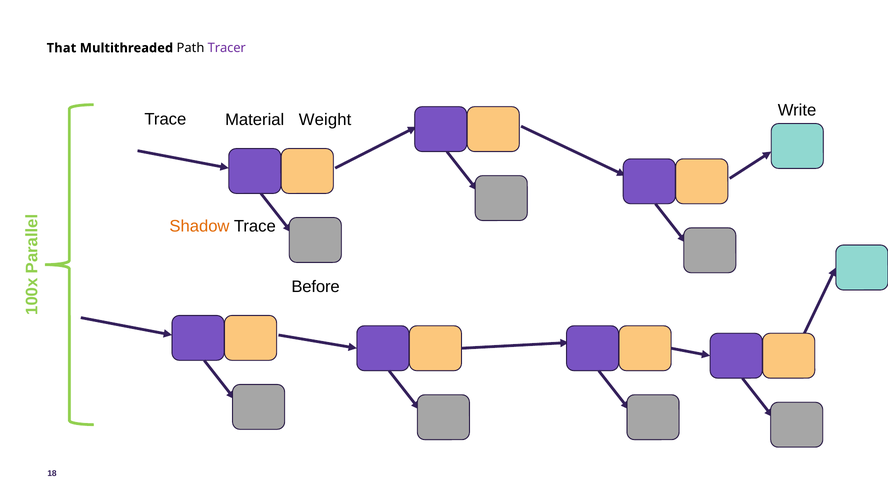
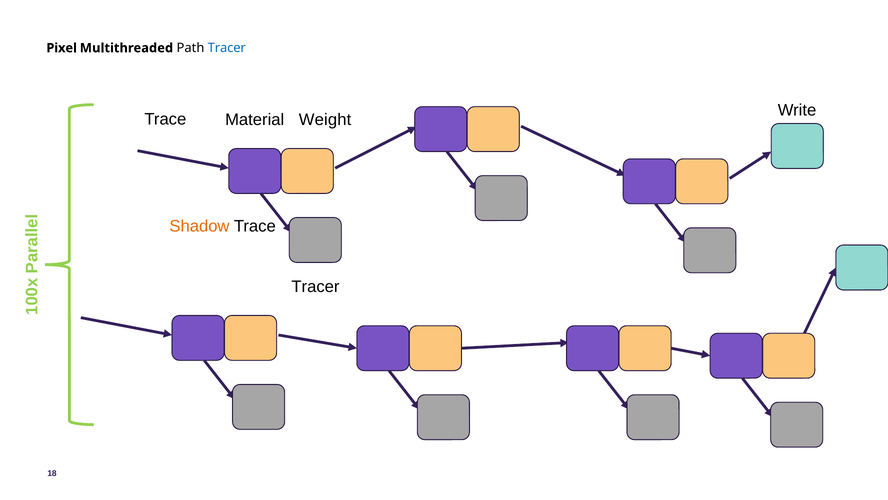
That: That -> Pixel (62, 48)
Tracer colour: purple -> blue (227, 48)
Before: Before -> Tracer (315, 287)
